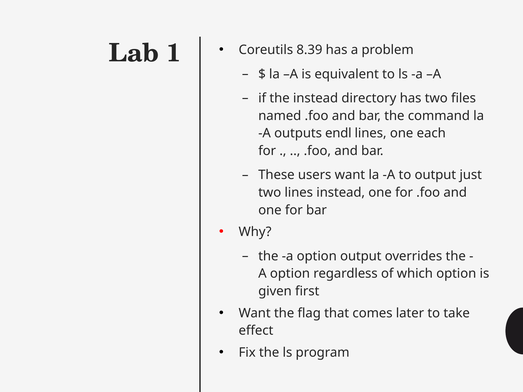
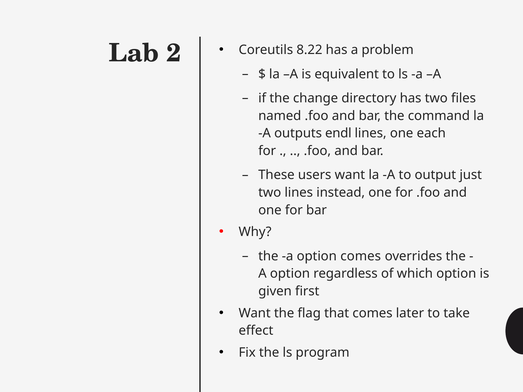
1: 1 -> 2 (174, 53)
8.39: 8.39 -> 8.22 (309, 50)
the instead: instead -> change (316, 98)
option output: output -> comes (361, 256)
